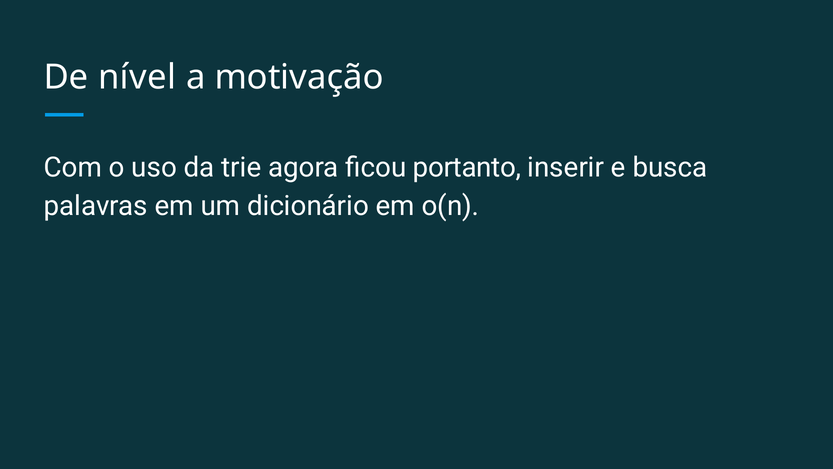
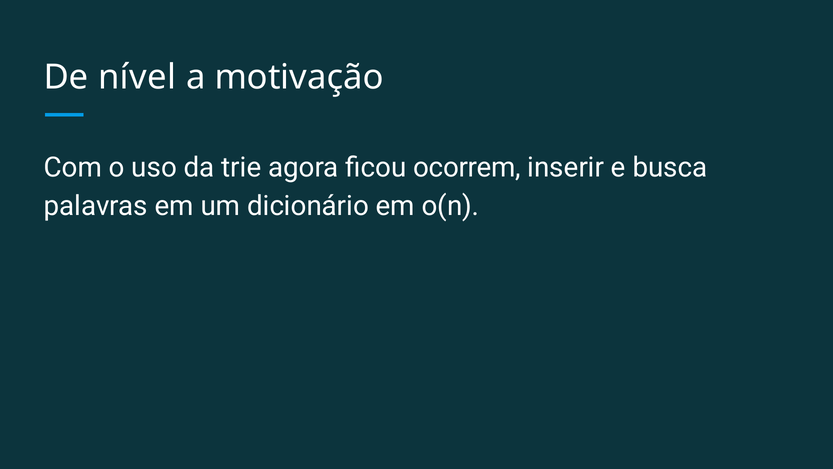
portanto: portanto -> ocorrem (467, 168)
